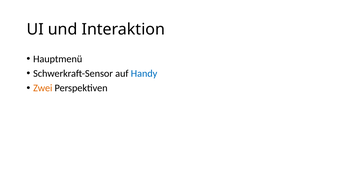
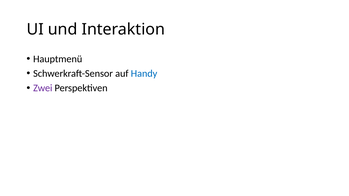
Zwei colour: orange -> purple (43, 88)
